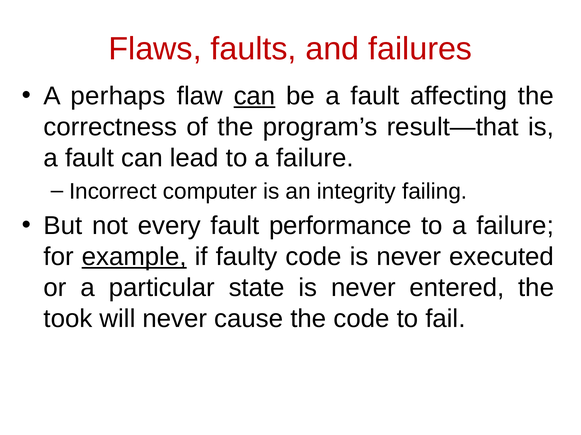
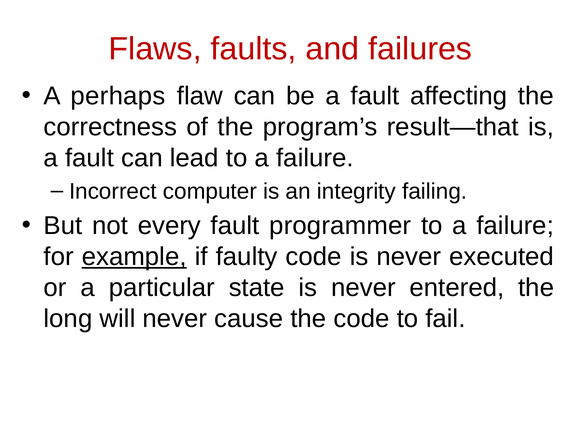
can underline: present -> none (254, 96)
performance: performance -> programmer (340, 226)
took: took -> long (68, 319)
